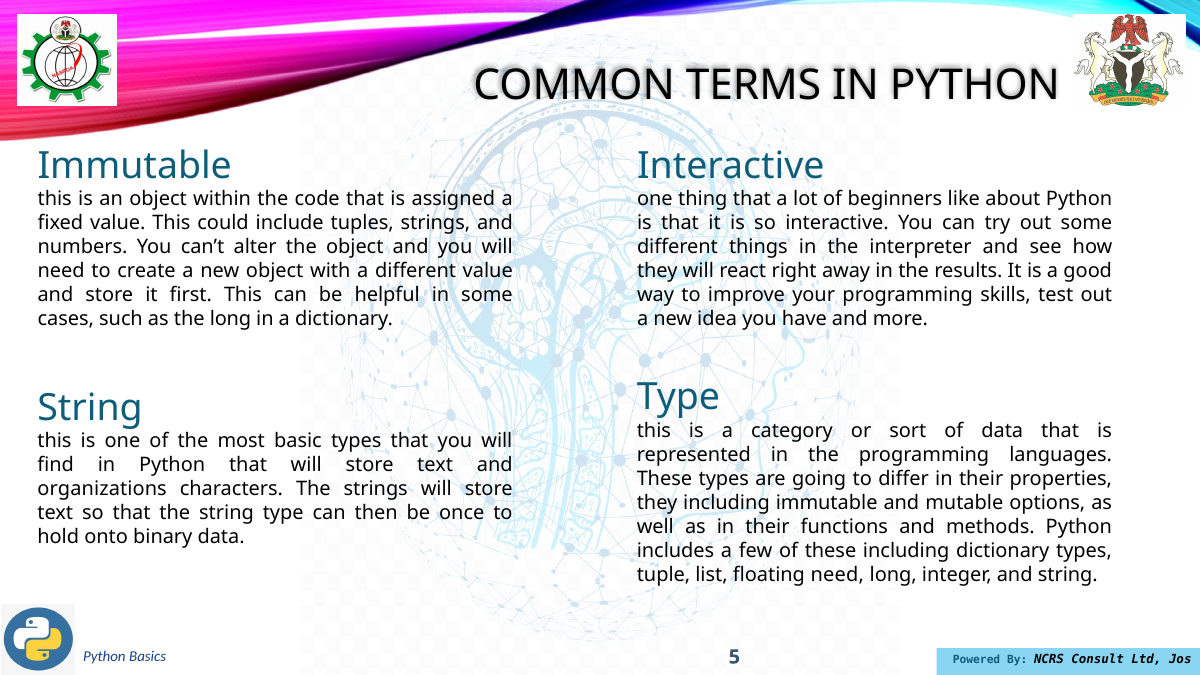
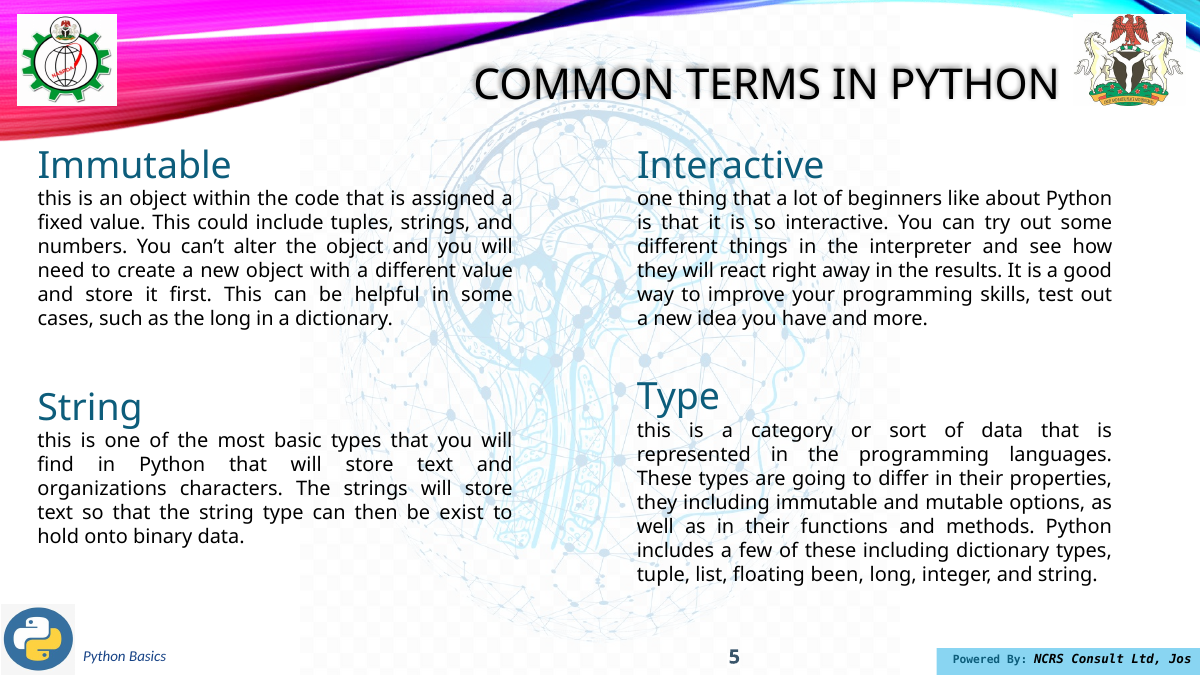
once: once -> exist (462, 513)
floating need: need -> been (837, 575)
